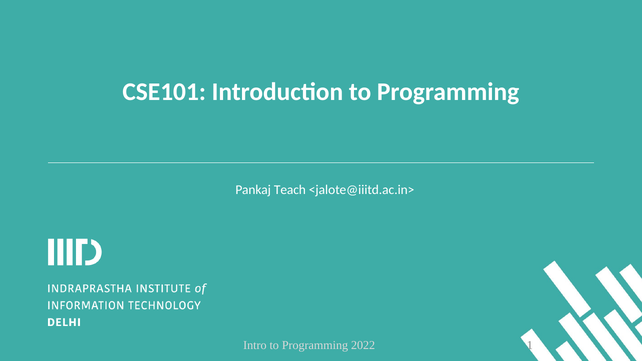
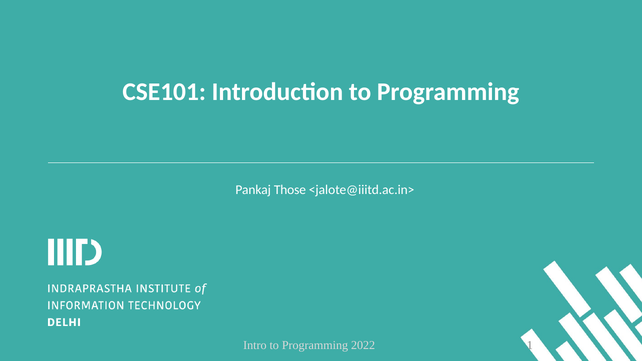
Teach: Teach -> Those (290, 190)
